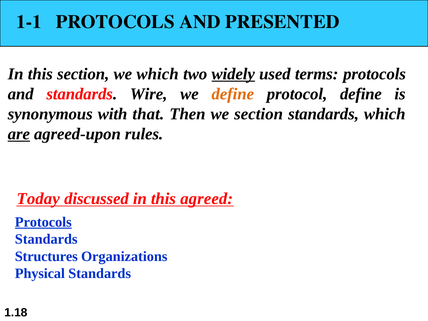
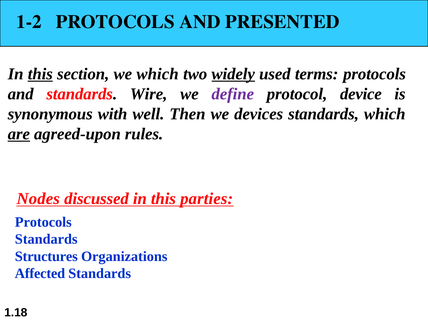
1-1: 1-1 -> 1-2 (29, 22)
this underline: none -> present (40, 74)
define colour: orange -> purple (233, 94)
protocol define: define -> device (361, 94)
that: that -> well (148, 114)
we section: section -> devices (259, 114)
Today: Today -> Nodes (38, 199)
agreed: agreed -> parties (207, 199)
Protocols underline: present -> none (43, 222)
Physical: Physical -> Affected (40, 273)
